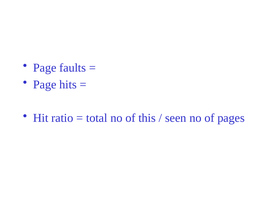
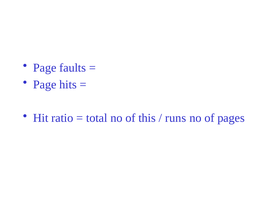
seen: seen -> runs (176, 118)
